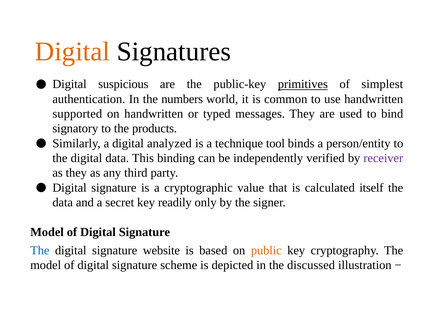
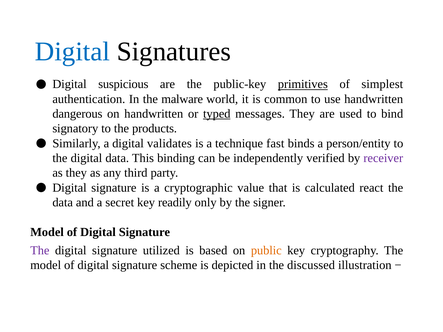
Digital colour: orange -> blue (72, 52)
numbers: numbers -> malware (182, 99)
supported: supported -> dangerous (77, 114)
typed underline: none -> present (217, 114)
analyzed: analyzed -> validates (169, 143)
tool: tool -> fast (275, 143)
itself: itself -> react (371, 188)
The colour: blue -> purple (40, 251)
website: website -> utilized (161, 251)
